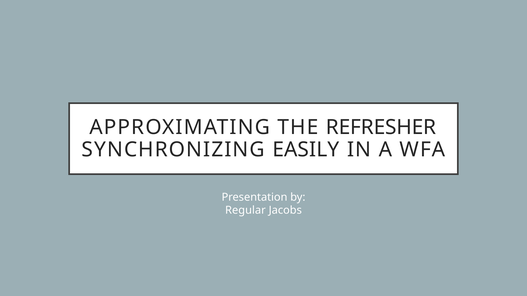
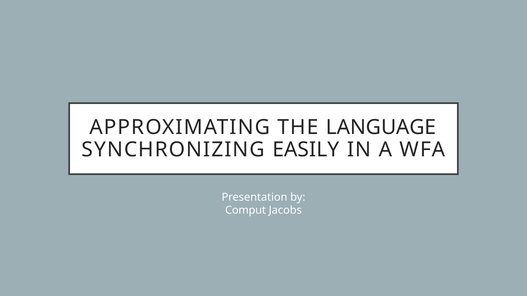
REFRESHER: REFRESHER -> LANGUAGE (381, 127)
Regular: Regular -> Comput (246, 211)
